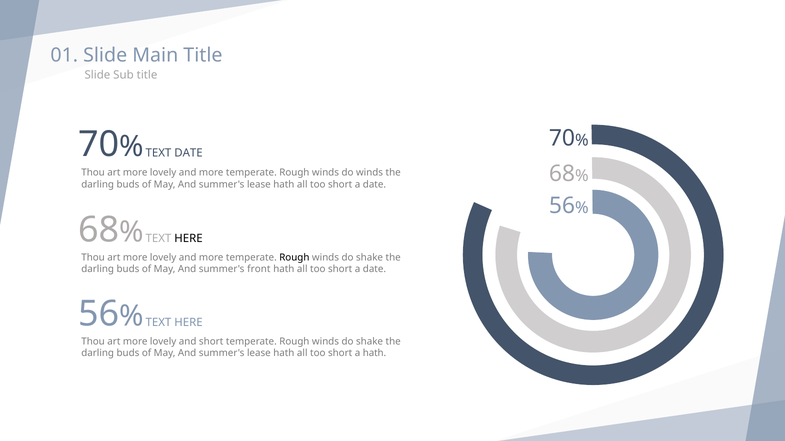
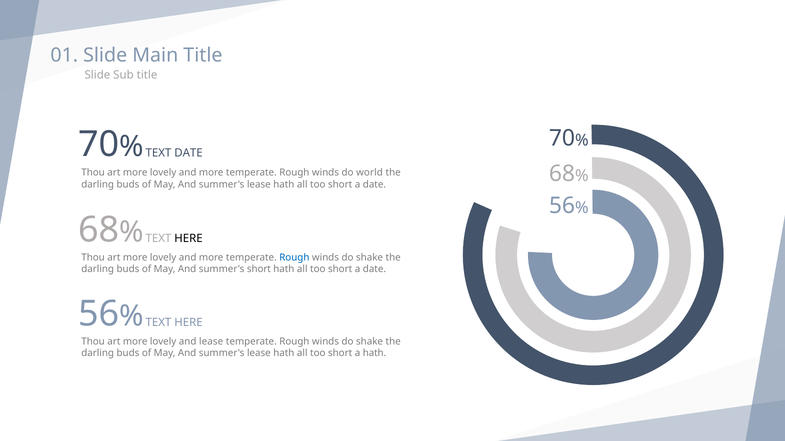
do winds: winds -> world (369, 173)
Rough colour: black -> blue (294, 258)
summer's front: front -> short (259, 270)
and short: short -> lease (211, 342)
